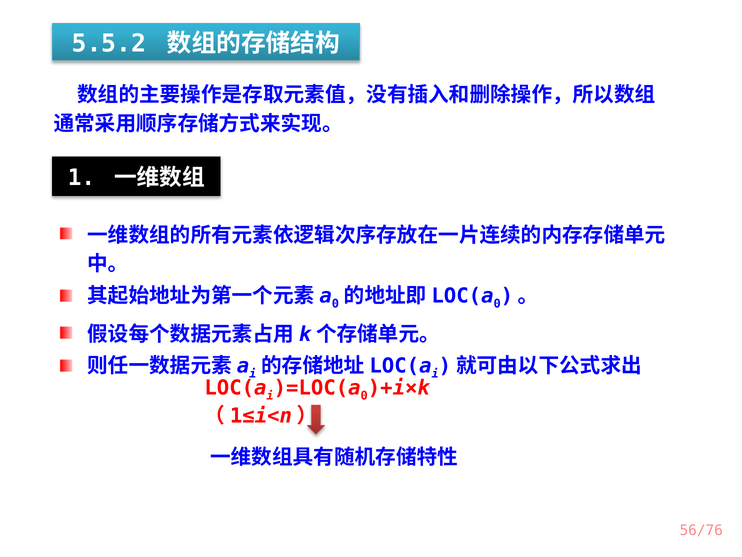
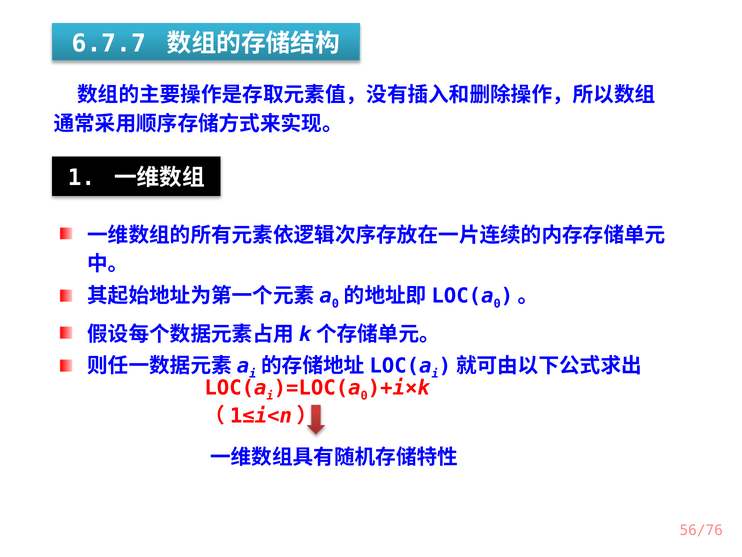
5.5.2: 5.5.2 -> 6.7.7 (109, 43)
